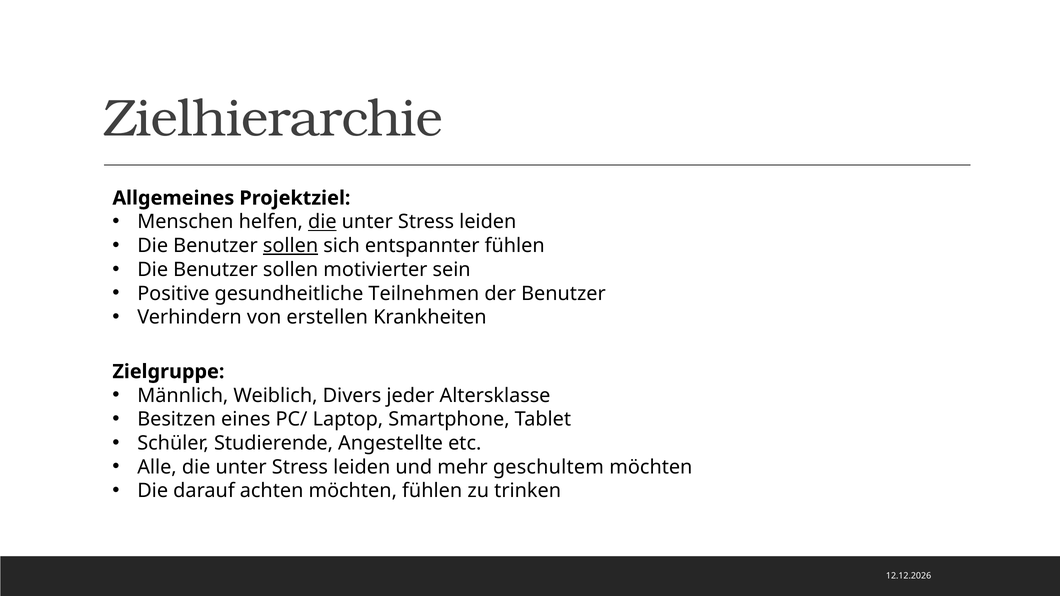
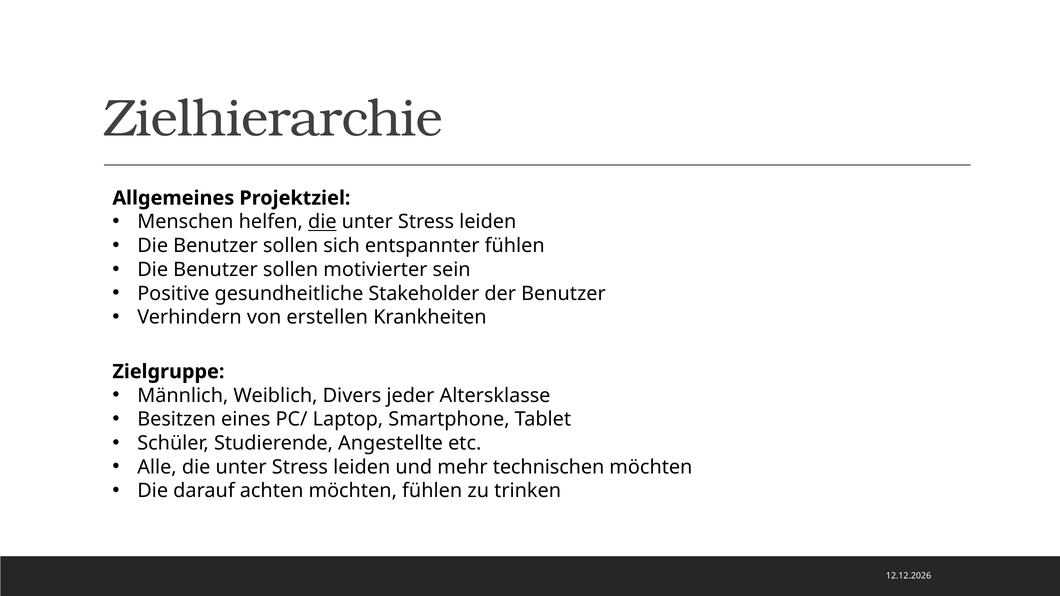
sollen underline: present -> none (291, 246)
Teilnehmen: Teilnehmen -> Stakeholder (424, 294)
geschultem: geschultem -> technischen (549, 467)
